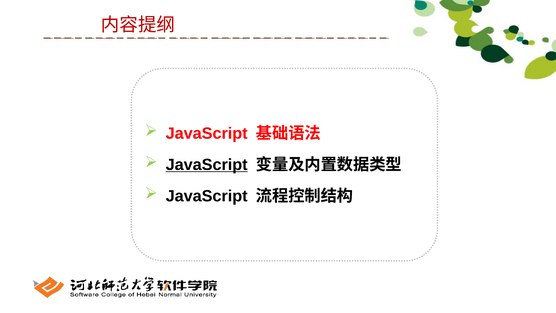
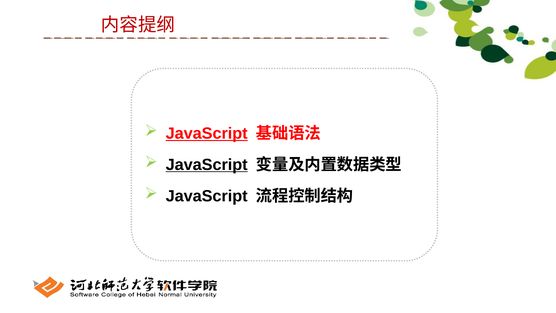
JavaScript underline: none -> present (207, 133)
